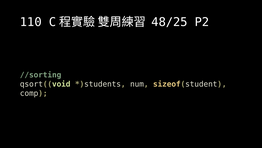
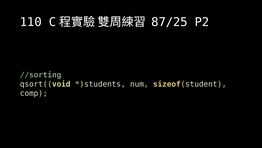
48/25: 48/25 -> 87/25 (169, 22)
